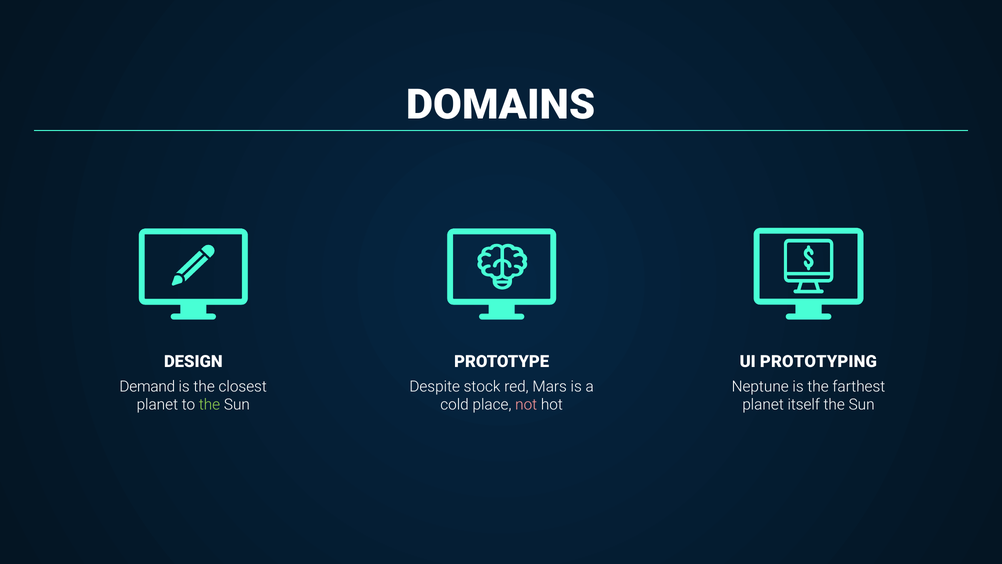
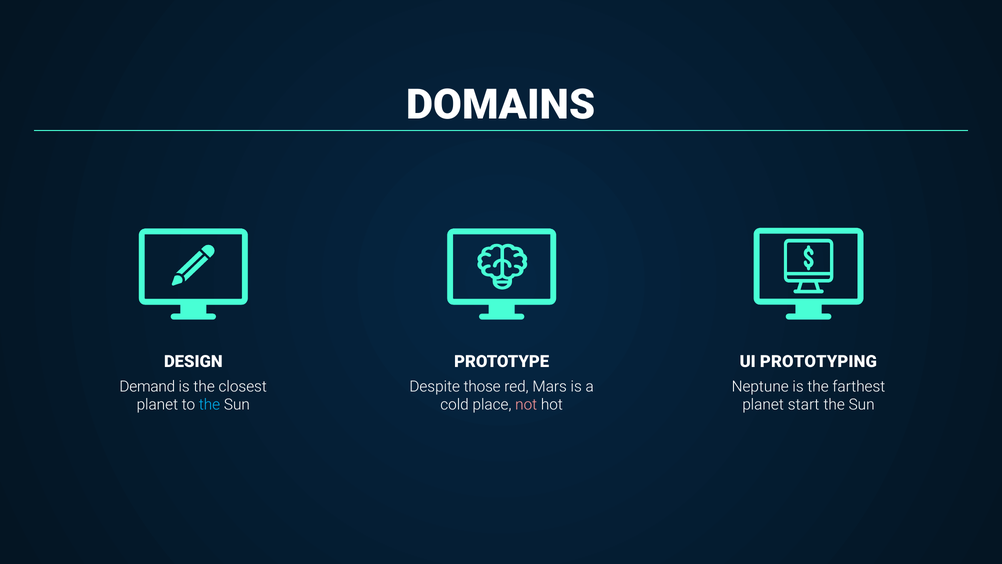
stock: stock -> those (482, 386)
the colour: light green -> light blue (210, 405)
itself: itself -> start (804, 405)
